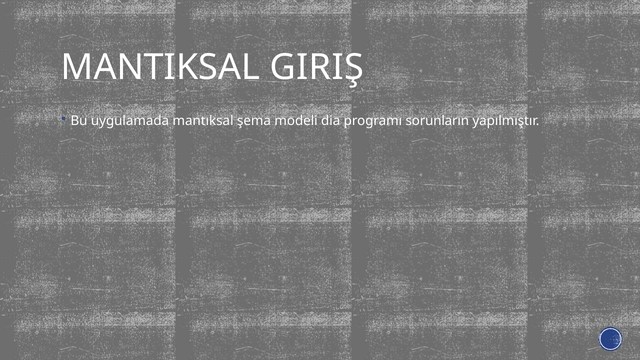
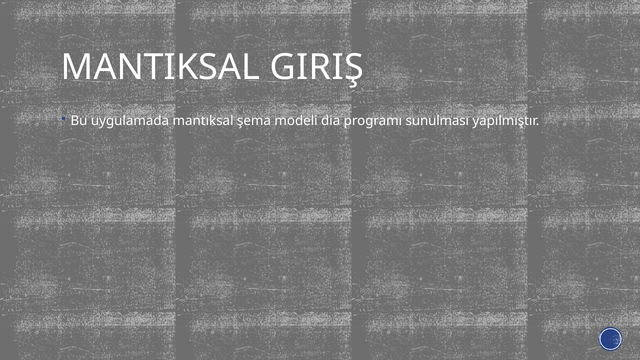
sorunların: sorunların -> sunulması (437, 121)
